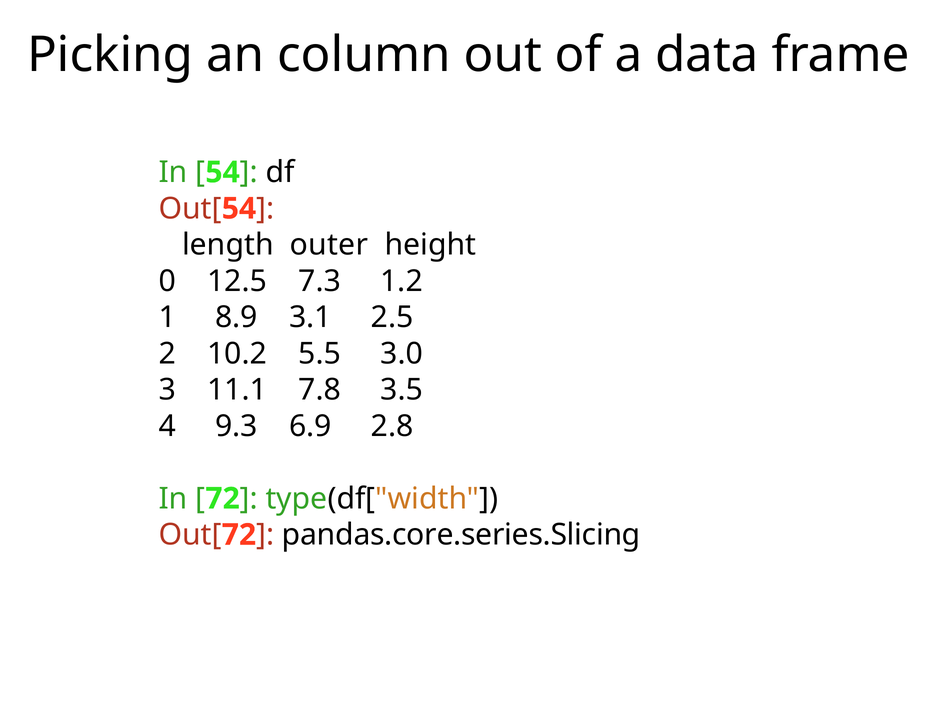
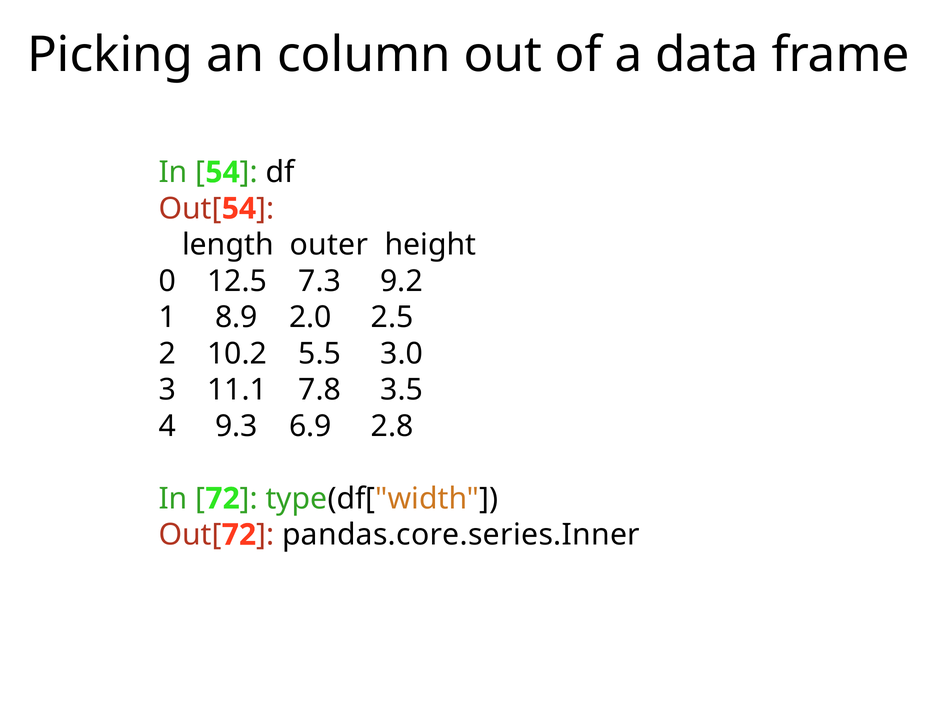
1.2: 1.2 -> 9.2 (402, 281)
3.1: 3.1 -> 2.0 (310, 317)
pandas.core.series.Slicing: pandas.core.series.Slicing -> pandas.core.series.Inner (461, 535)
